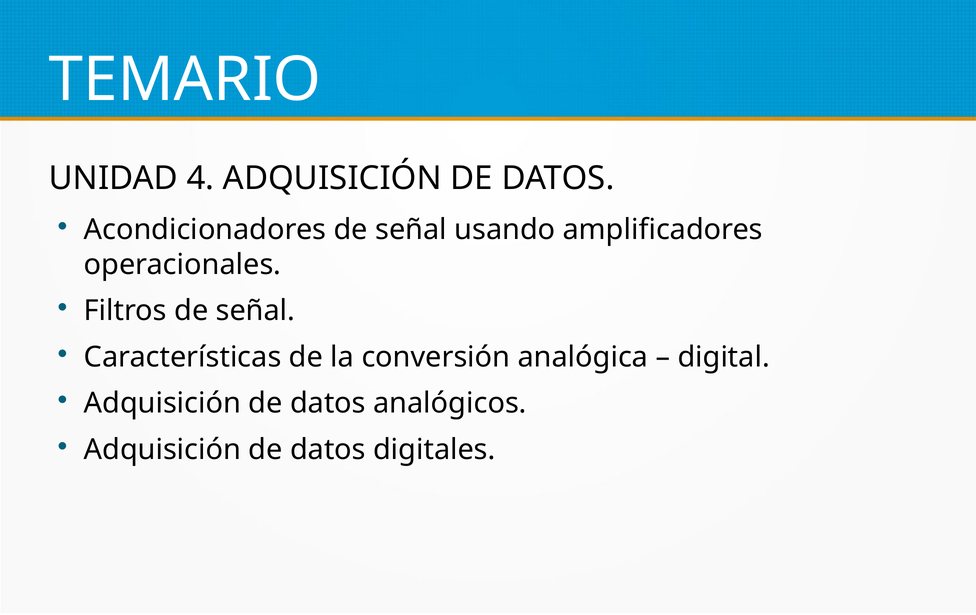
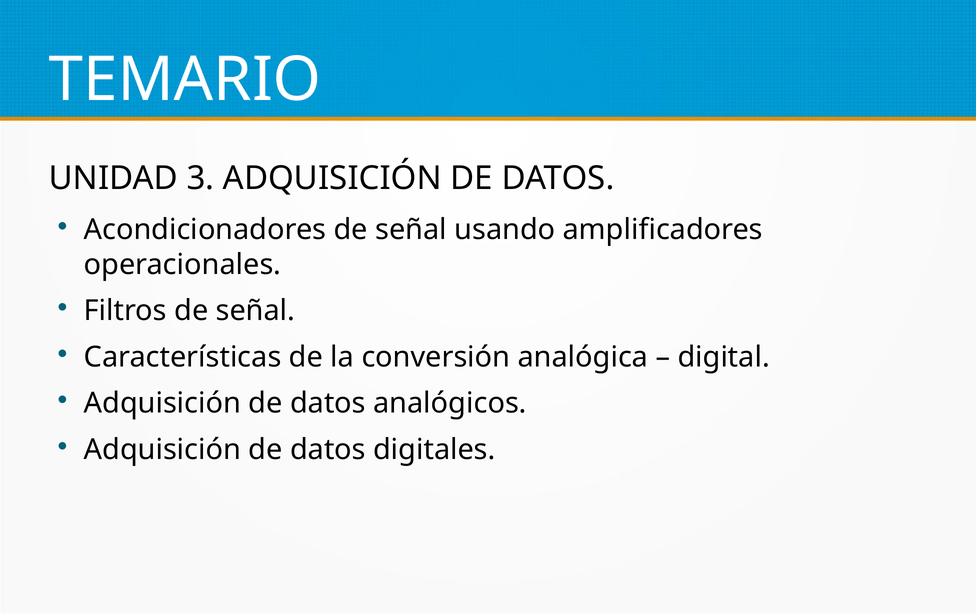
4: 4 -> 3 (200, 178)
